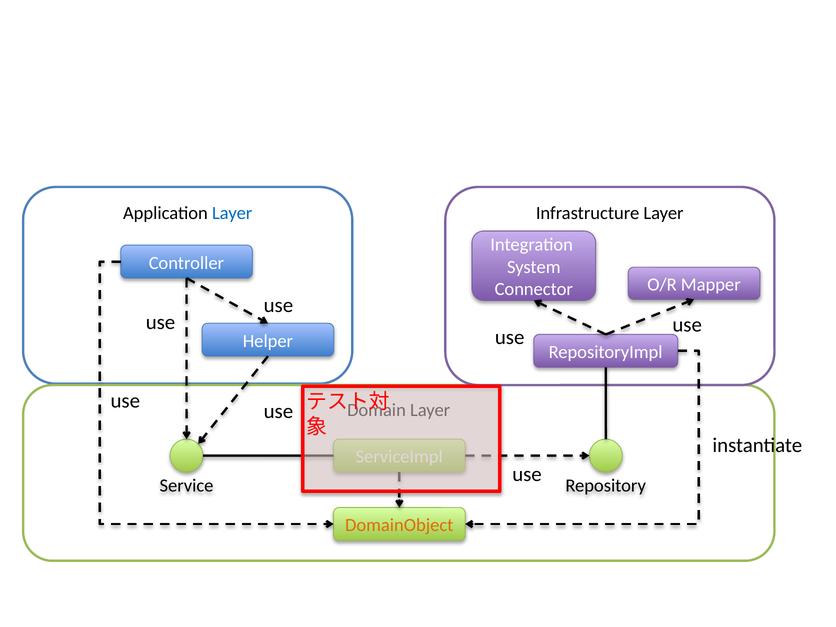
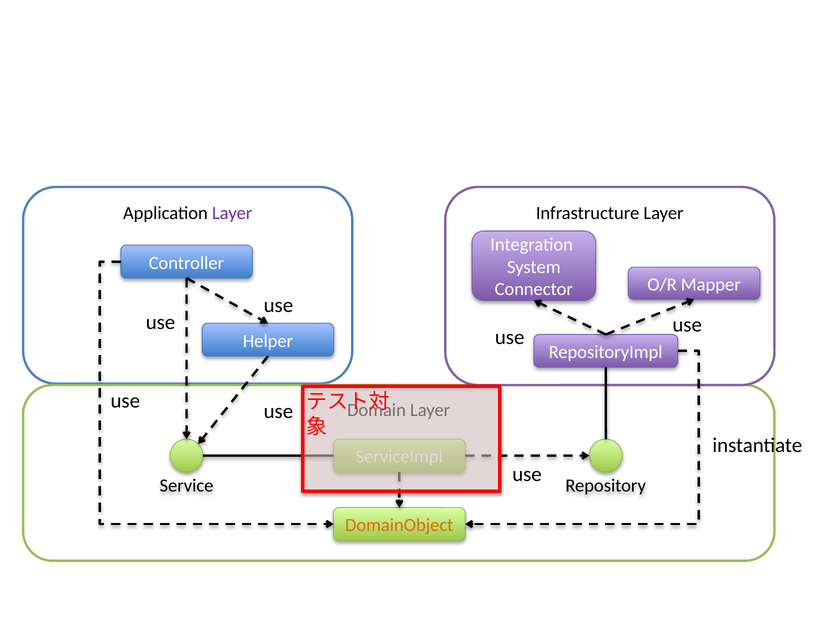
Layer colour: blue -> purple (232, 213)
